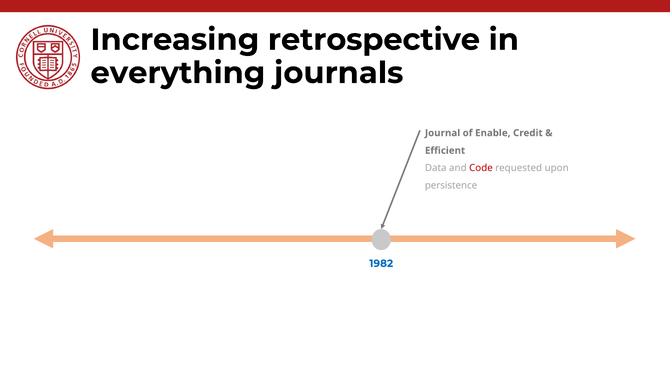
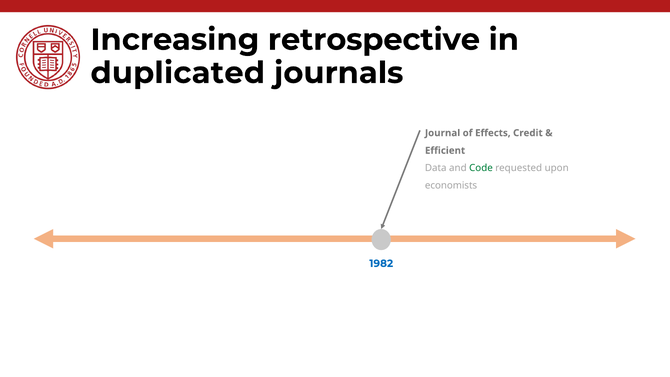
everything: everything -> duplicated (178, 73)
Enable: Enable -> Effects (493, 133)
Code colour: red -> green (481, 168)
persistence: persistence -> economists (451, 186)
